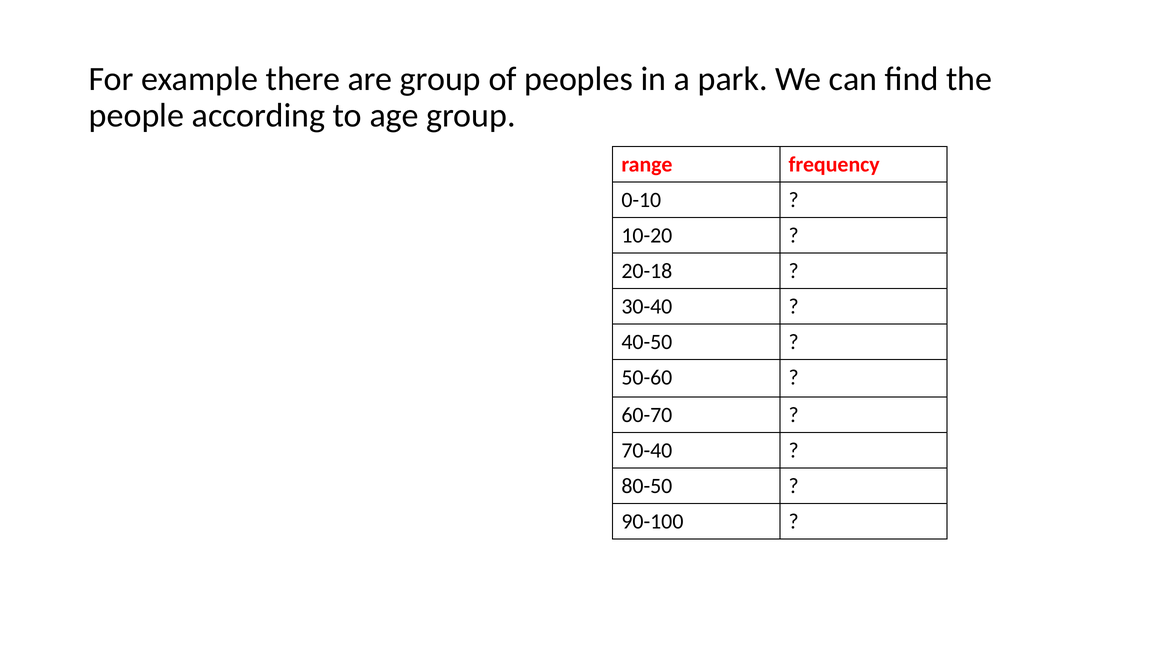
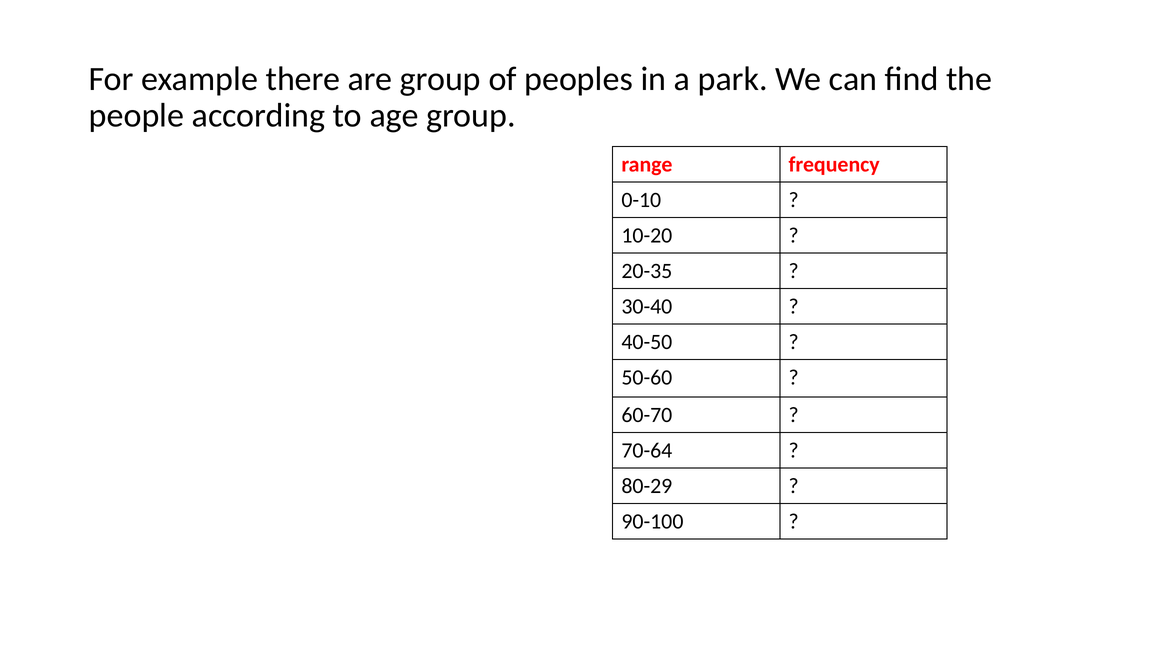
20-18: 20-18 -> 20-35 (647, 271)
70-40: 70-40 -> 70-64 (647, 451)
80-50: 80-50 -> 80-29 (647, 486)
